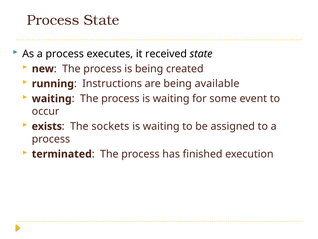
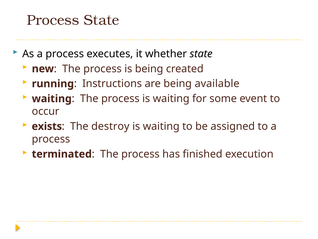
received: received -> whether (166, 54)
sockets: sockets -> destroy (110, 126)
